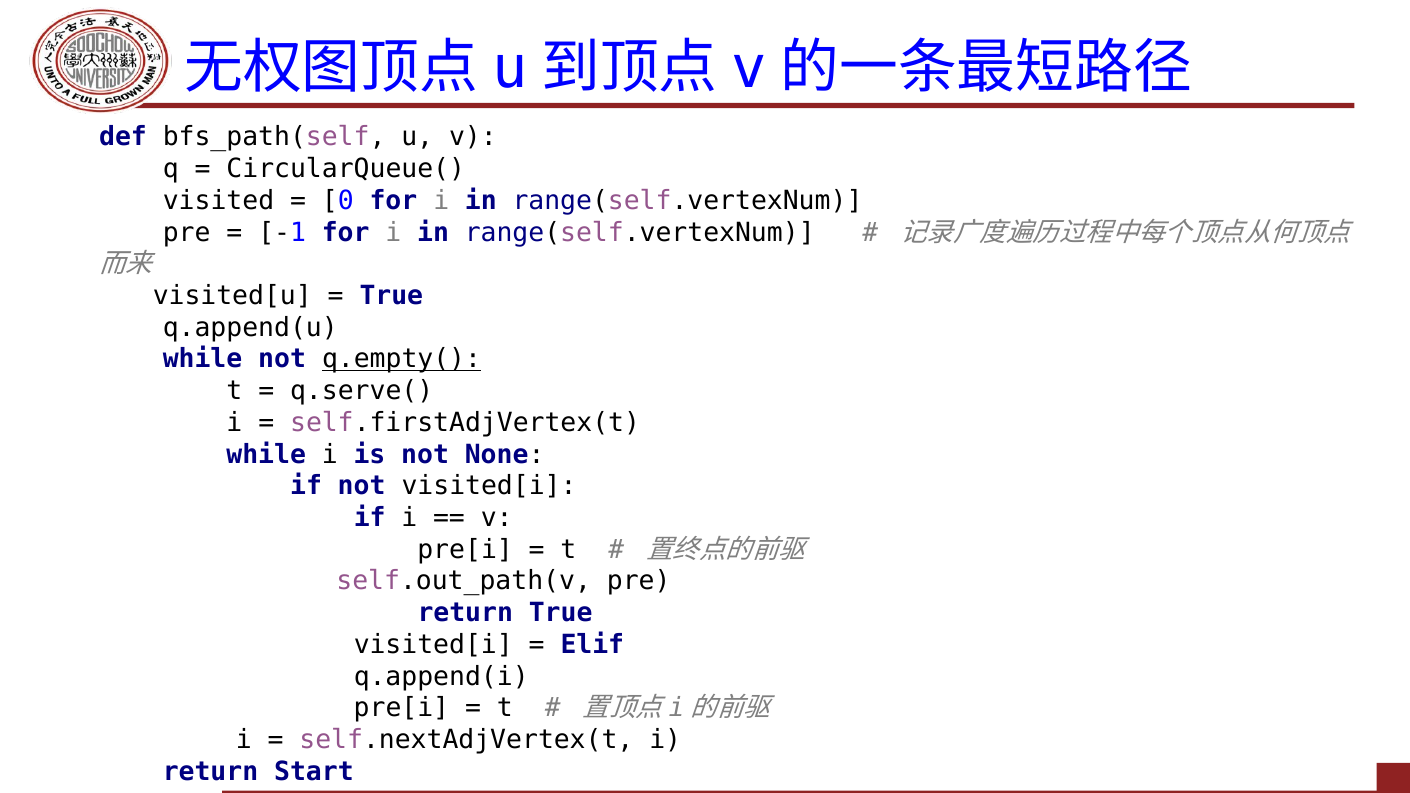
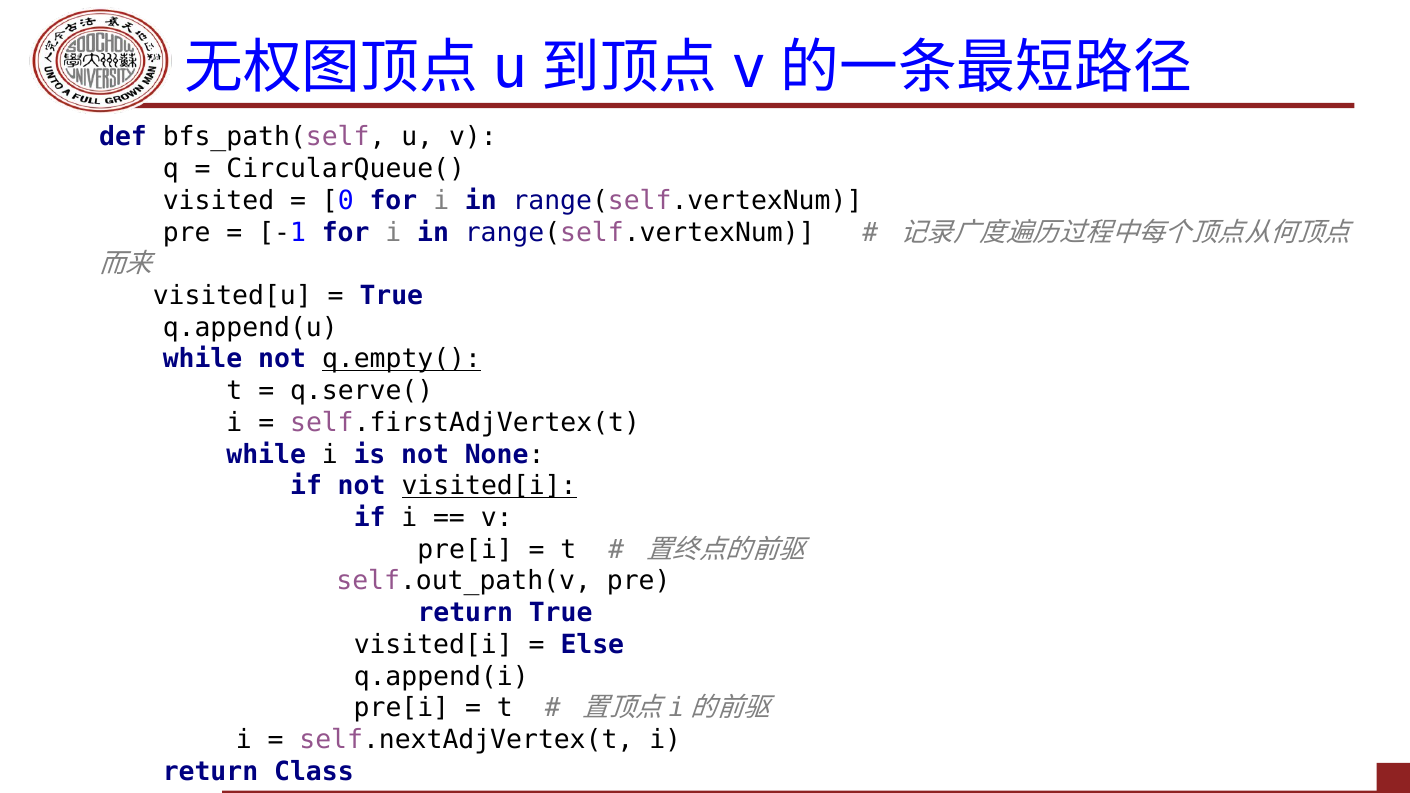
visited[i underline: none -> present (489, 486)
Elif: Elif -> Else (592, 645)
Start: Start -> Class (314, 772)
